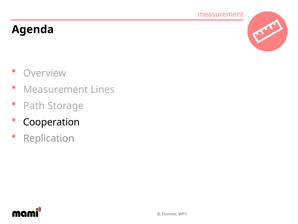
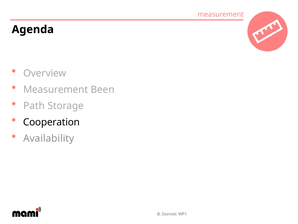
Lines: Lines -> Been (103, 89)
Replication: Replication -> Availability (49, 138)
